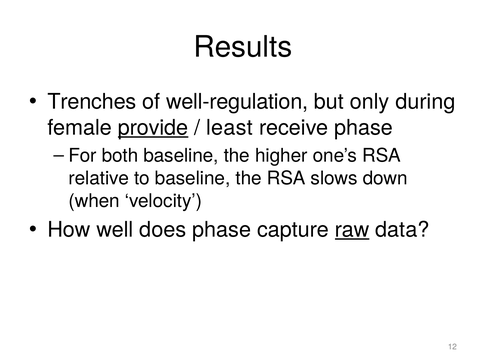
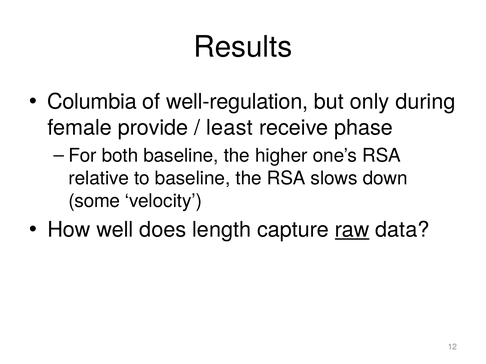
Trenches: Trenches -> Columbia (92, 102)
provide underline: present -> none (153, 128)
when: when -> some (94, 201)
does phase: phase -> length (222, 230)
